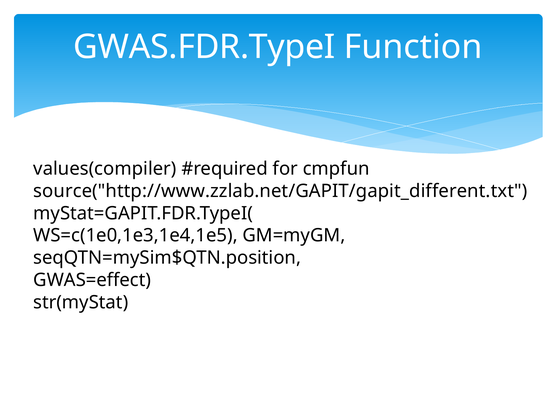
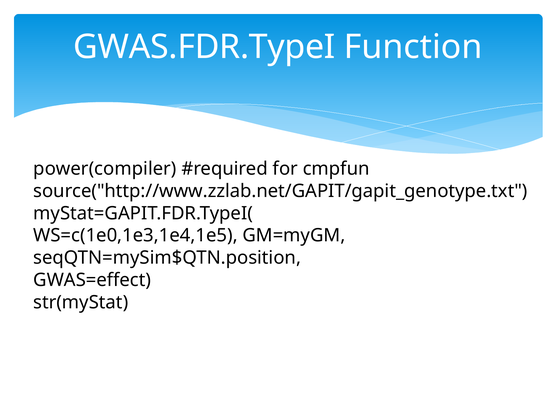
values(compiler: values(compiler -> power(compiler (105, 169)
source("http://www.zzlab.net/GAPIT/gapit_different.txt: source("http://www.zzlab.net/GAPIT/gapit_different.txt -> source("http://www.zzlab.net/GAPIT/gapit_genotype.txt (280, 191)
